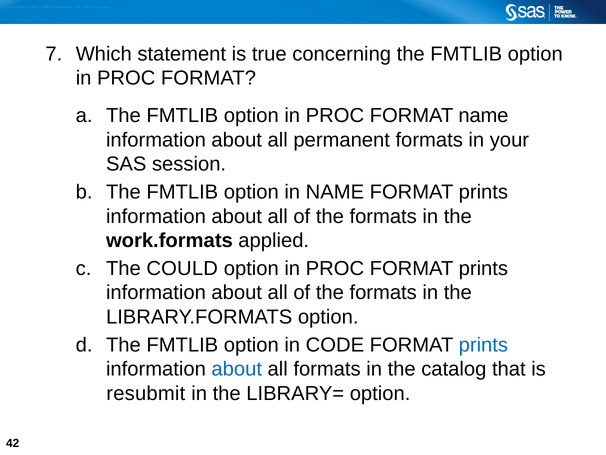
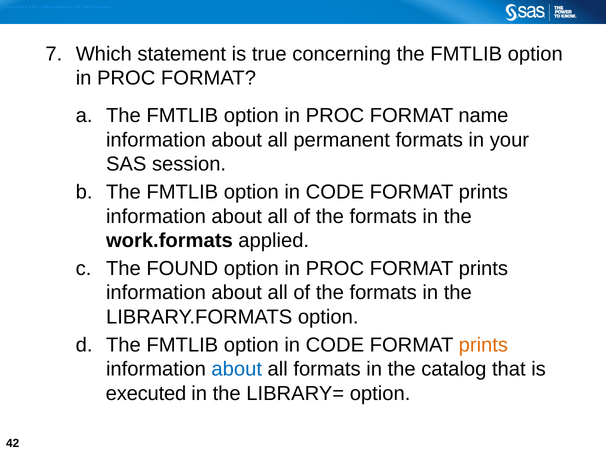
NAME: NAME -> CODE (335, 192)
COULD: COULD -> FOUND (182, 268)
prints colour: blue -> orange (483, 345)
resubmit: resubmit -> executed (146, 393)
